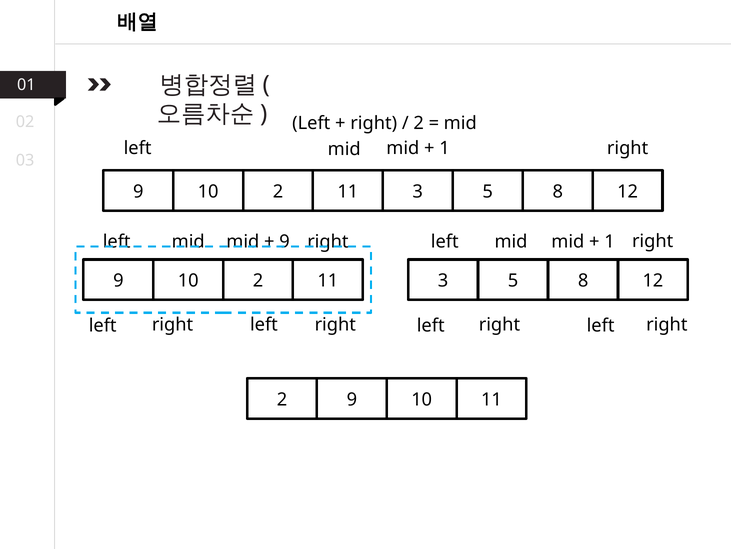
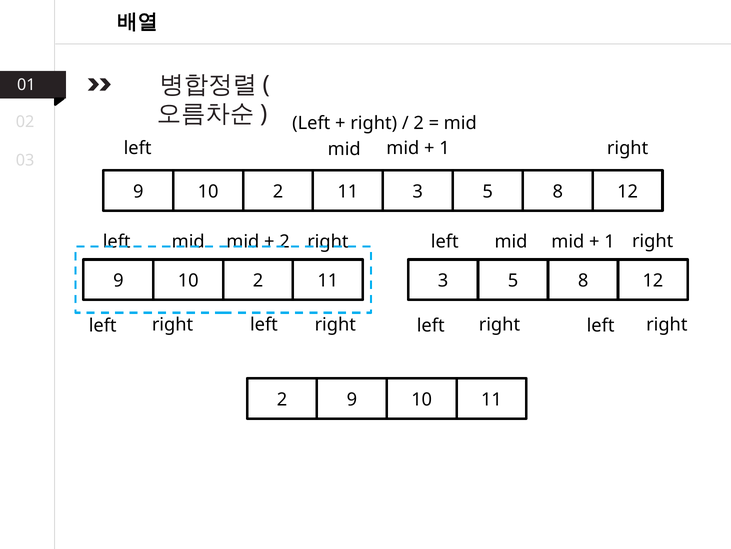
9: 9 -> 2 (285, 241)
